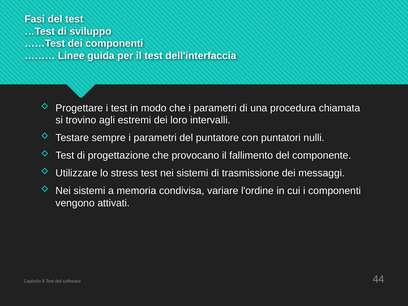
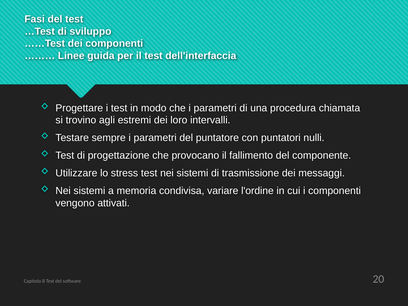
44: 44 -> 20 (378, 279)
